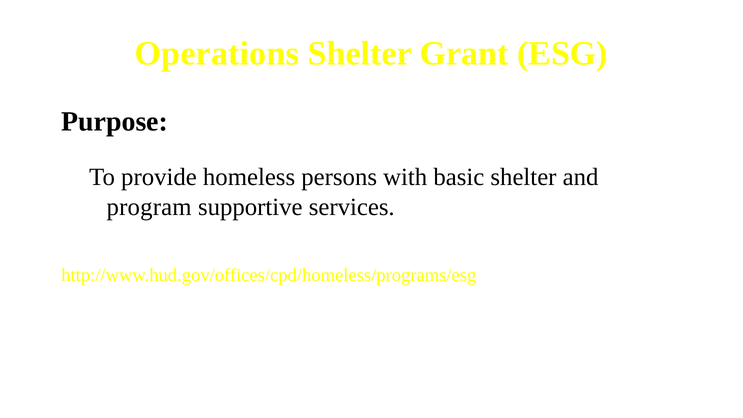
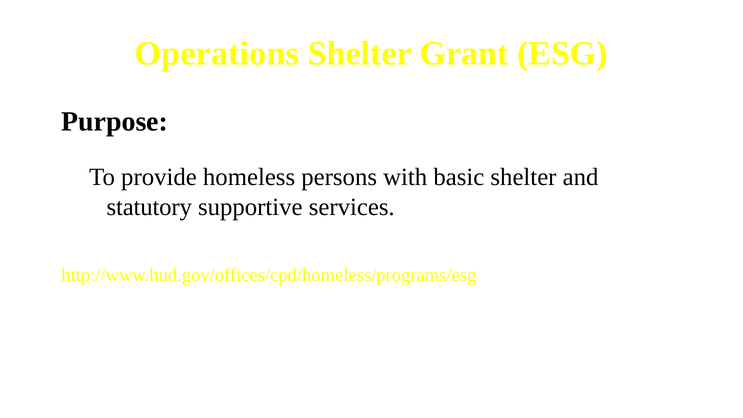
program: program -> statutory (149, 207)
